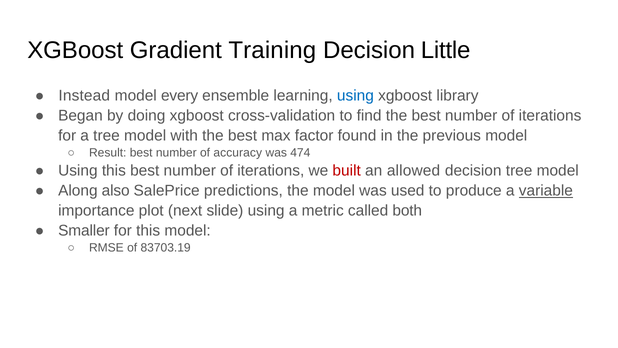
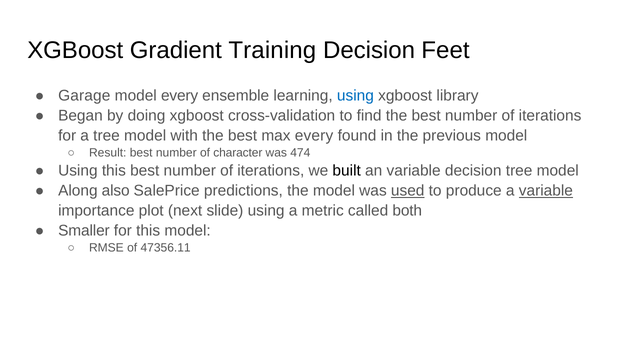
Little: Little -> Feet (445, 50)
Instead: Instead -> Garage (84, 96)
max factor: factor -> every (314, 135)
accuracy: accuracy -> character (238, 153)
built colour: red -> black (347, 171)
an allowed: allowed -> variable (414, 171)
used underline: none -> present (408, 191)
83703.19: 83703.19 -> 47356.11 (166, 248)
